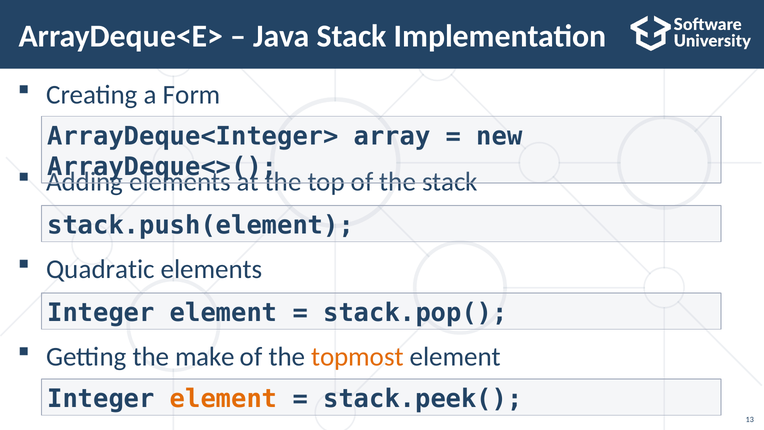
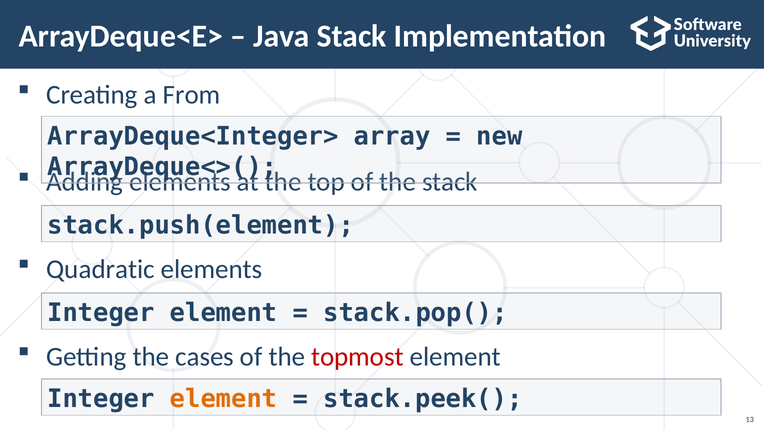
Form: Form -> From (192, 95)
make: make -> cases (205, 356)
topmost colour: orange -> red (357, 356)
